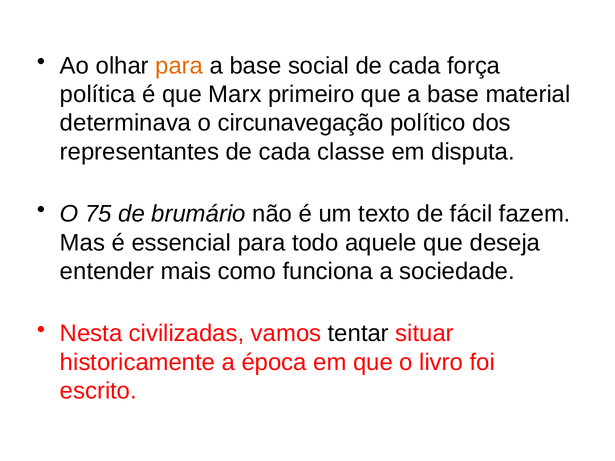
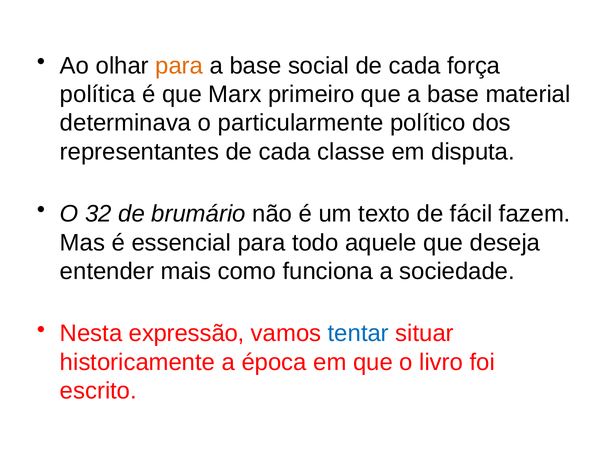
circunavegação: circunavegação -> particularmente (301, 123)
75: 75 -> 32 (98, 214)
civilizadas: civilizadas -> expressão (187, 334)
tentar colour: black -> blue (358, 334)
